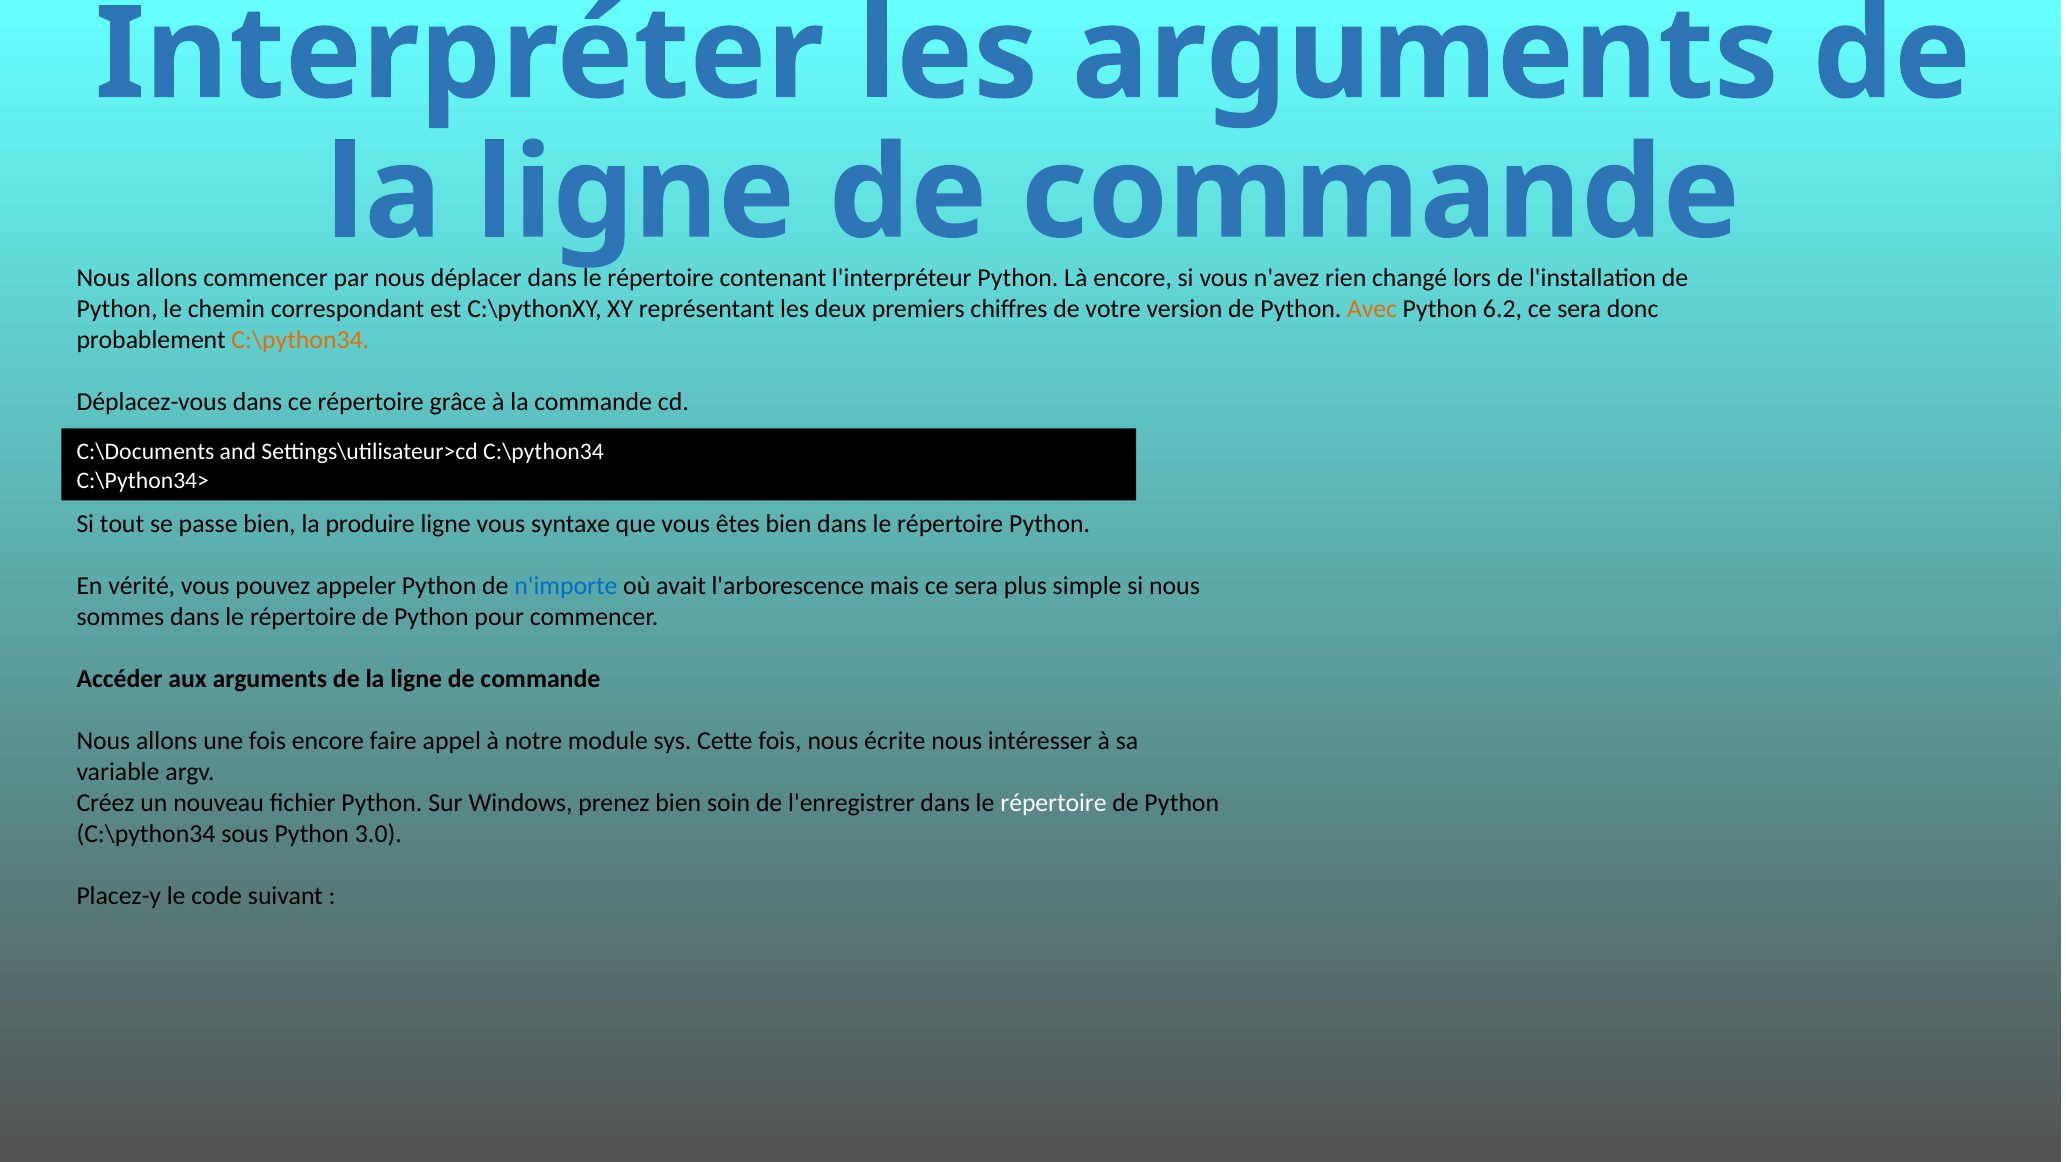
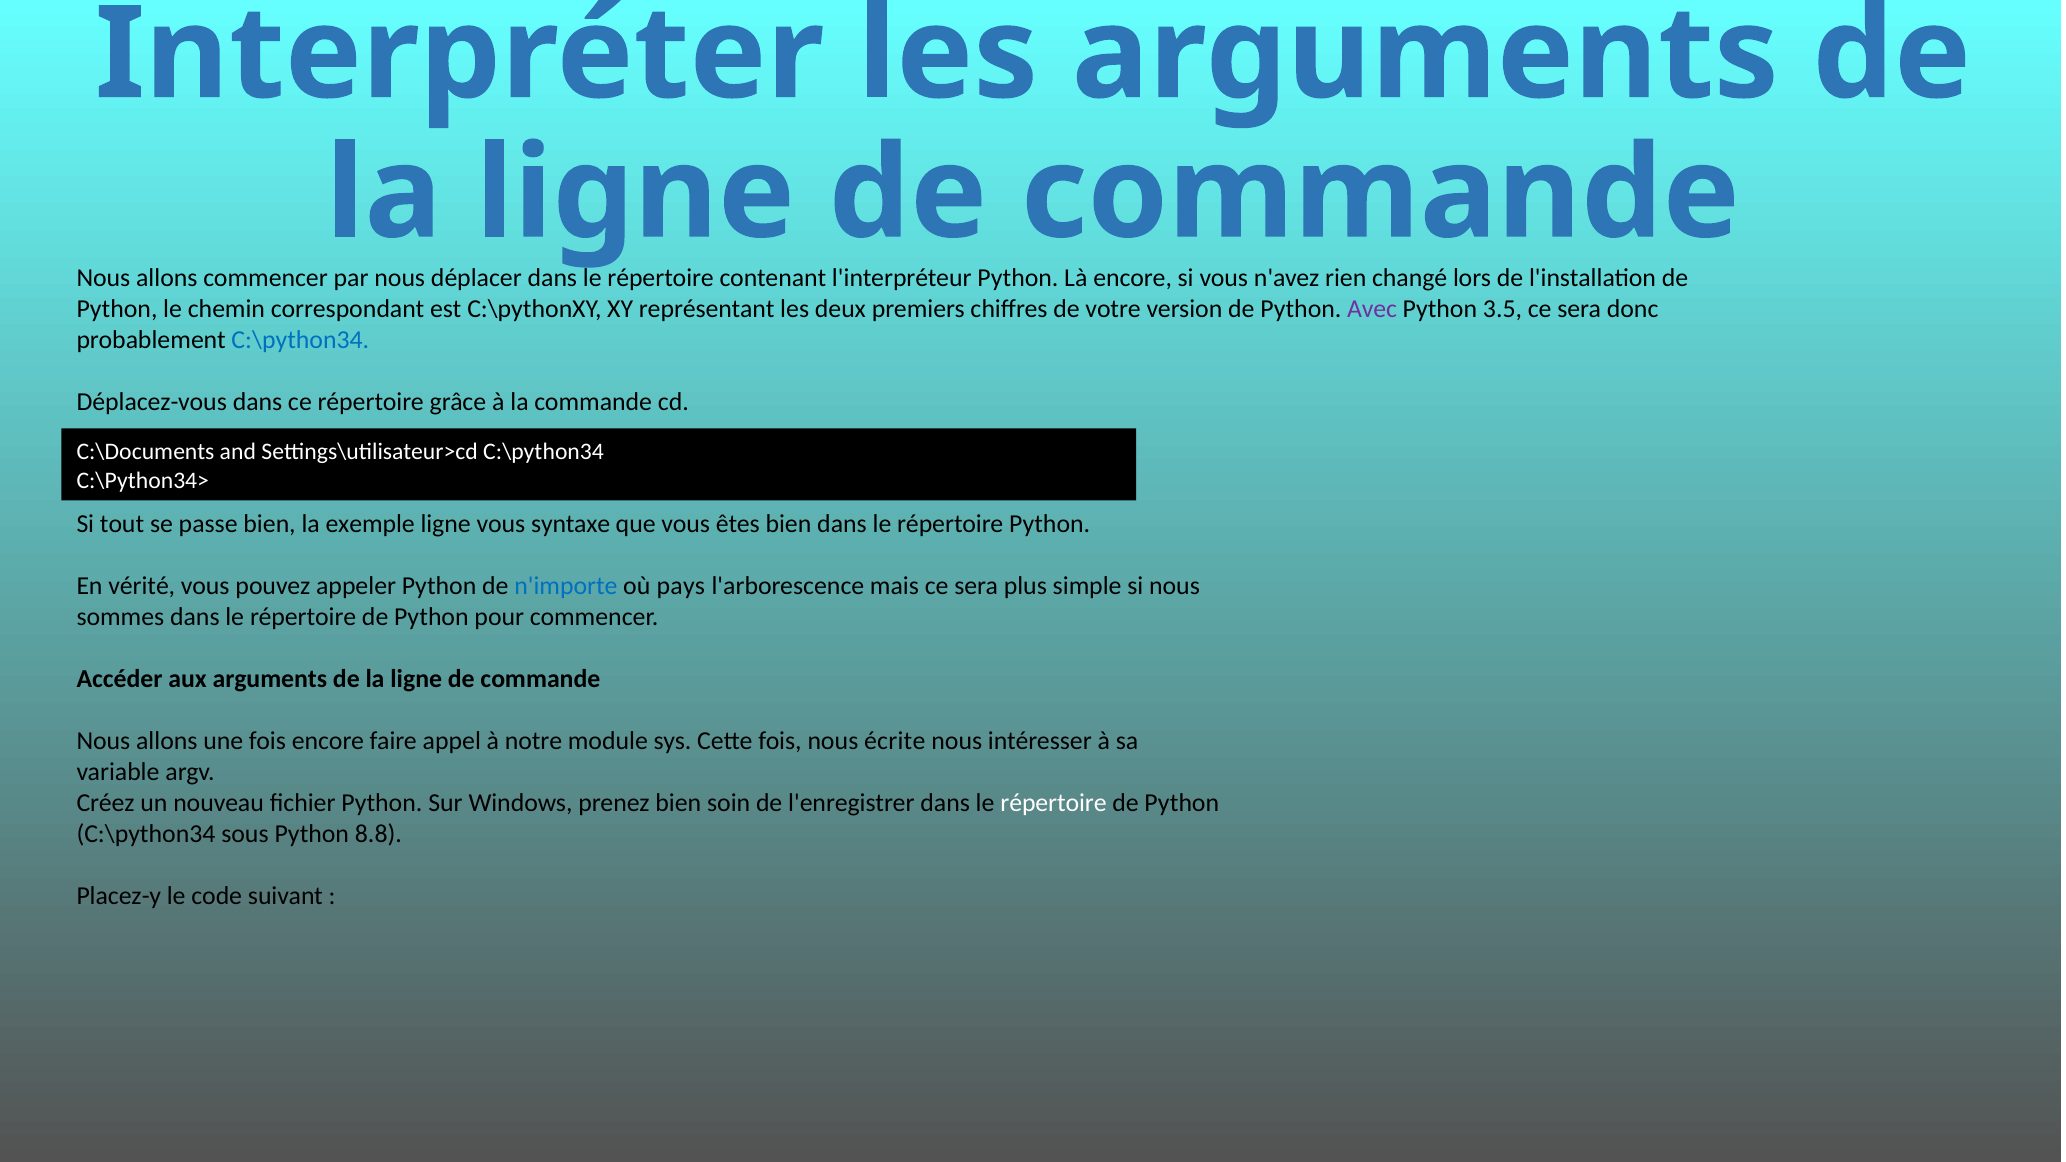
Avec colour: orange -> purple (1372, 309)
6.2: 6.2 -> 3.5 (1502, 309)
C:\python34 colour: orange -> blue (300, 340)
produire: produire -> exemple (370, 524)
avait: avait -> pays (681, 586)
3.0: 3.0 -> 8.8 (378, 834)
